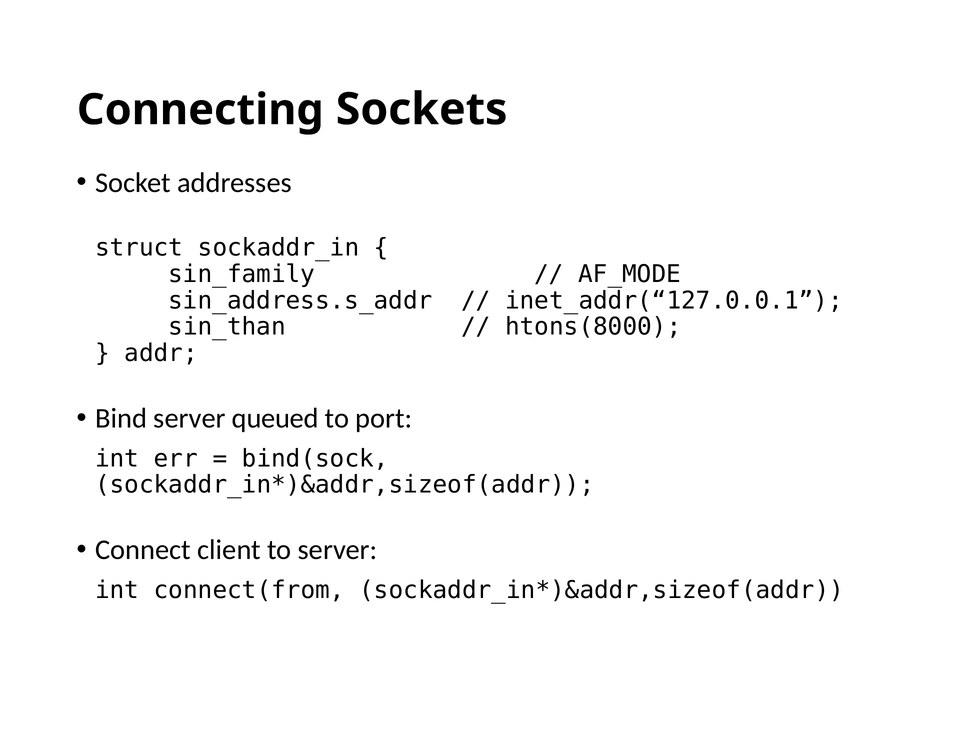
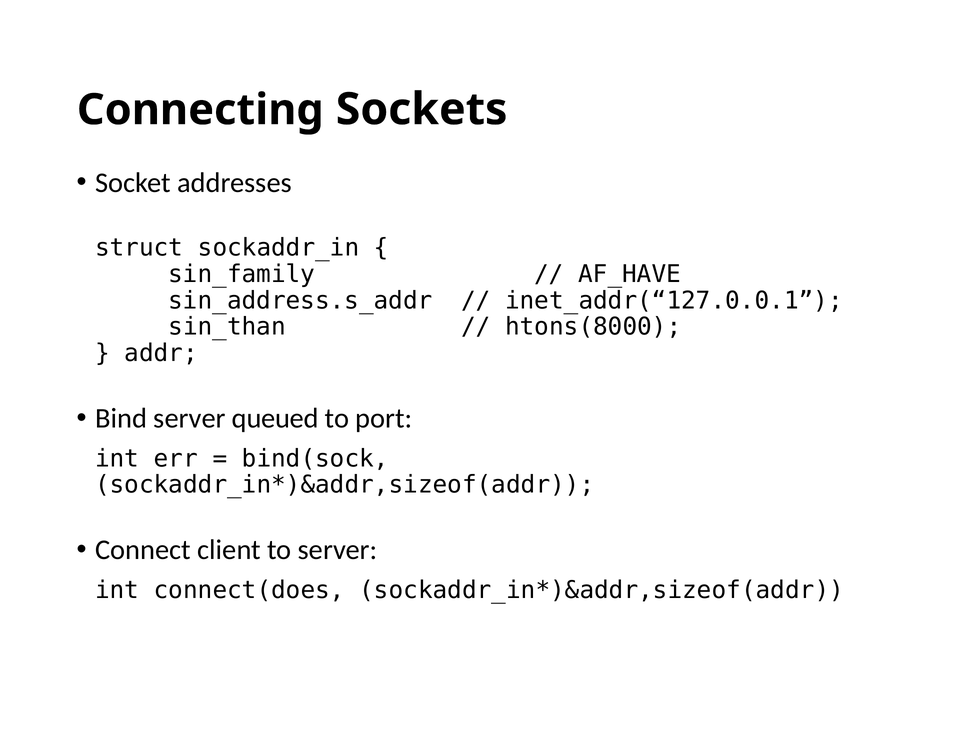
AF_MODE: AF_MODE -> AF_HAVE (630, 274)
connect(from: connect(from -> connect(does (249, 590)
